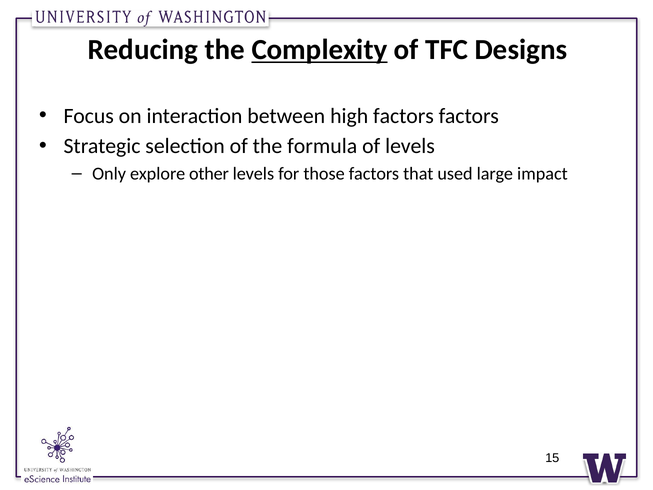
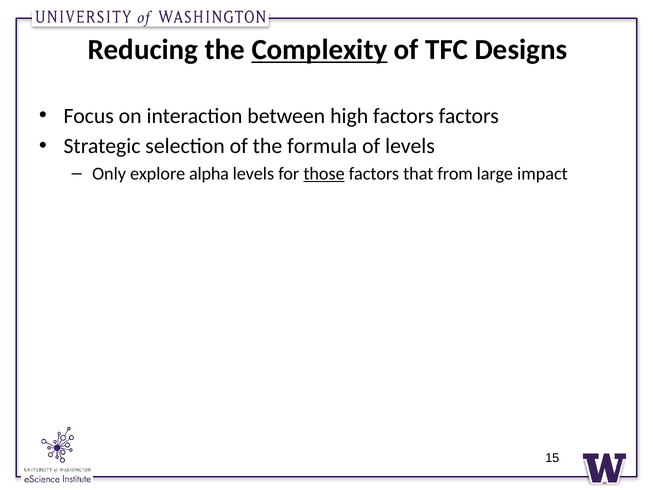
other: other -> alpha (209, 174)
those underline: none -> present (324, 174)
used: used -> from (455, 174)
